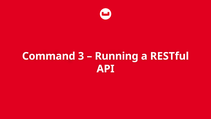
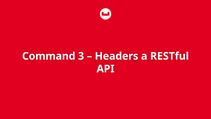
Running: Running -> Headers (117, 56)
